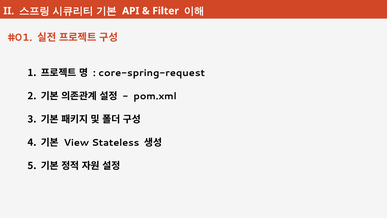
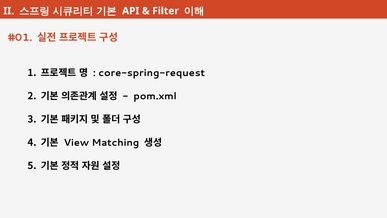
Stateless: Stateless -> Matching (115, 143)
